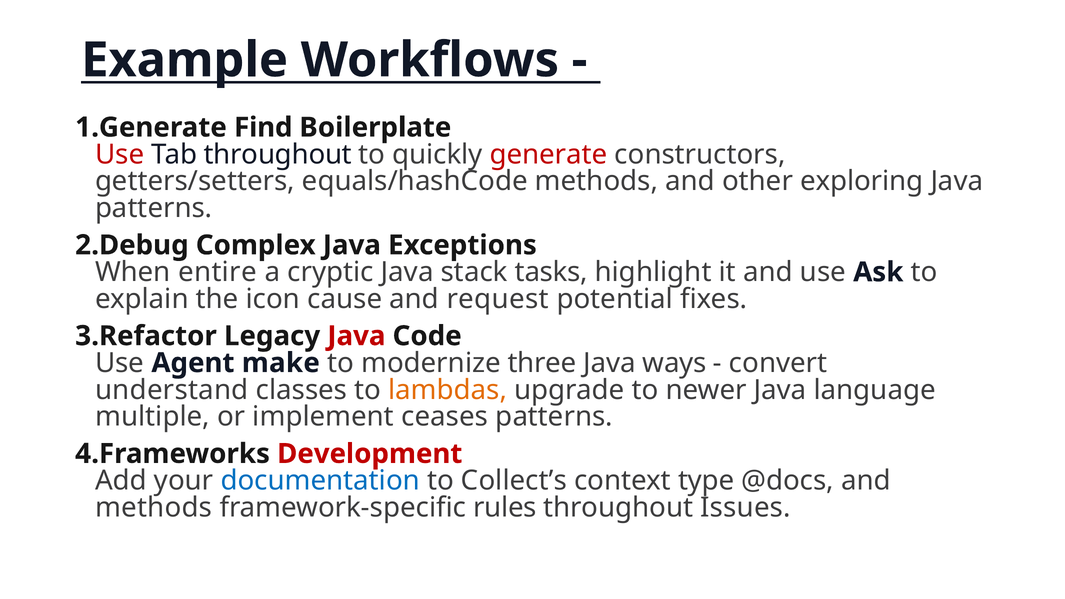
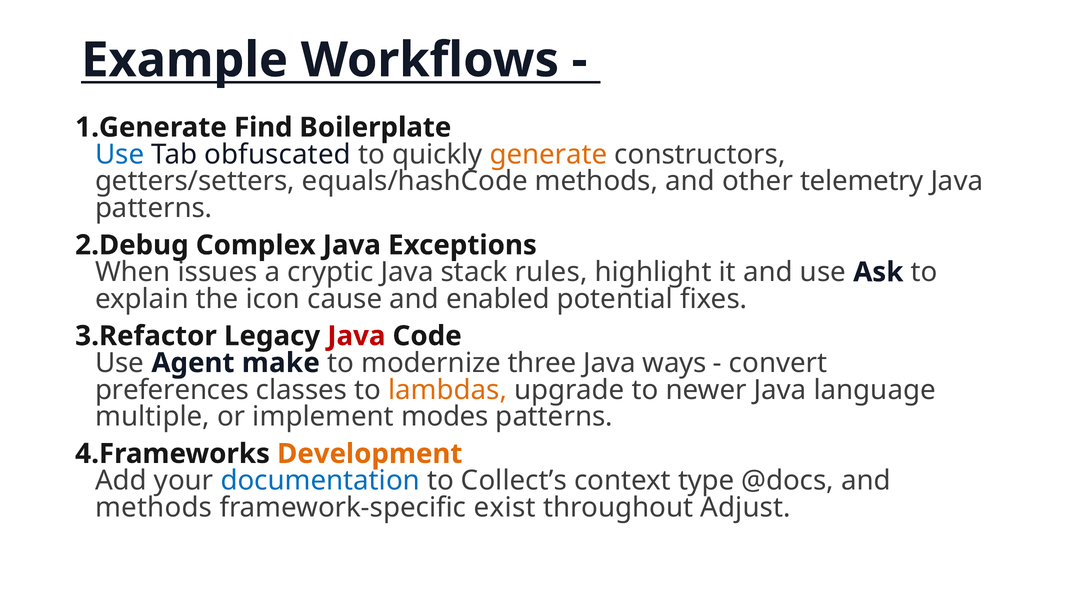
Use colour: red -> blue (120, 154)
Tab throughout: throughout -> obfuscated (278, 154)
generate colour: red -> orange (549, 154)
exploring: exploring -> telemetry (862, 181)
entire: entire -> issues (218, 272)
tasks: tasks -> rules (551, 272)
request: request -> enabled (498, 299)
understand: understand -> preferences (172, 390)
ceases: ceases -> modes (445, 417)
Development colour: red -> orange (370, 454)
rules: rules -> exist (505, 508)
Issues: Issues -> Adjust (746, 508)
